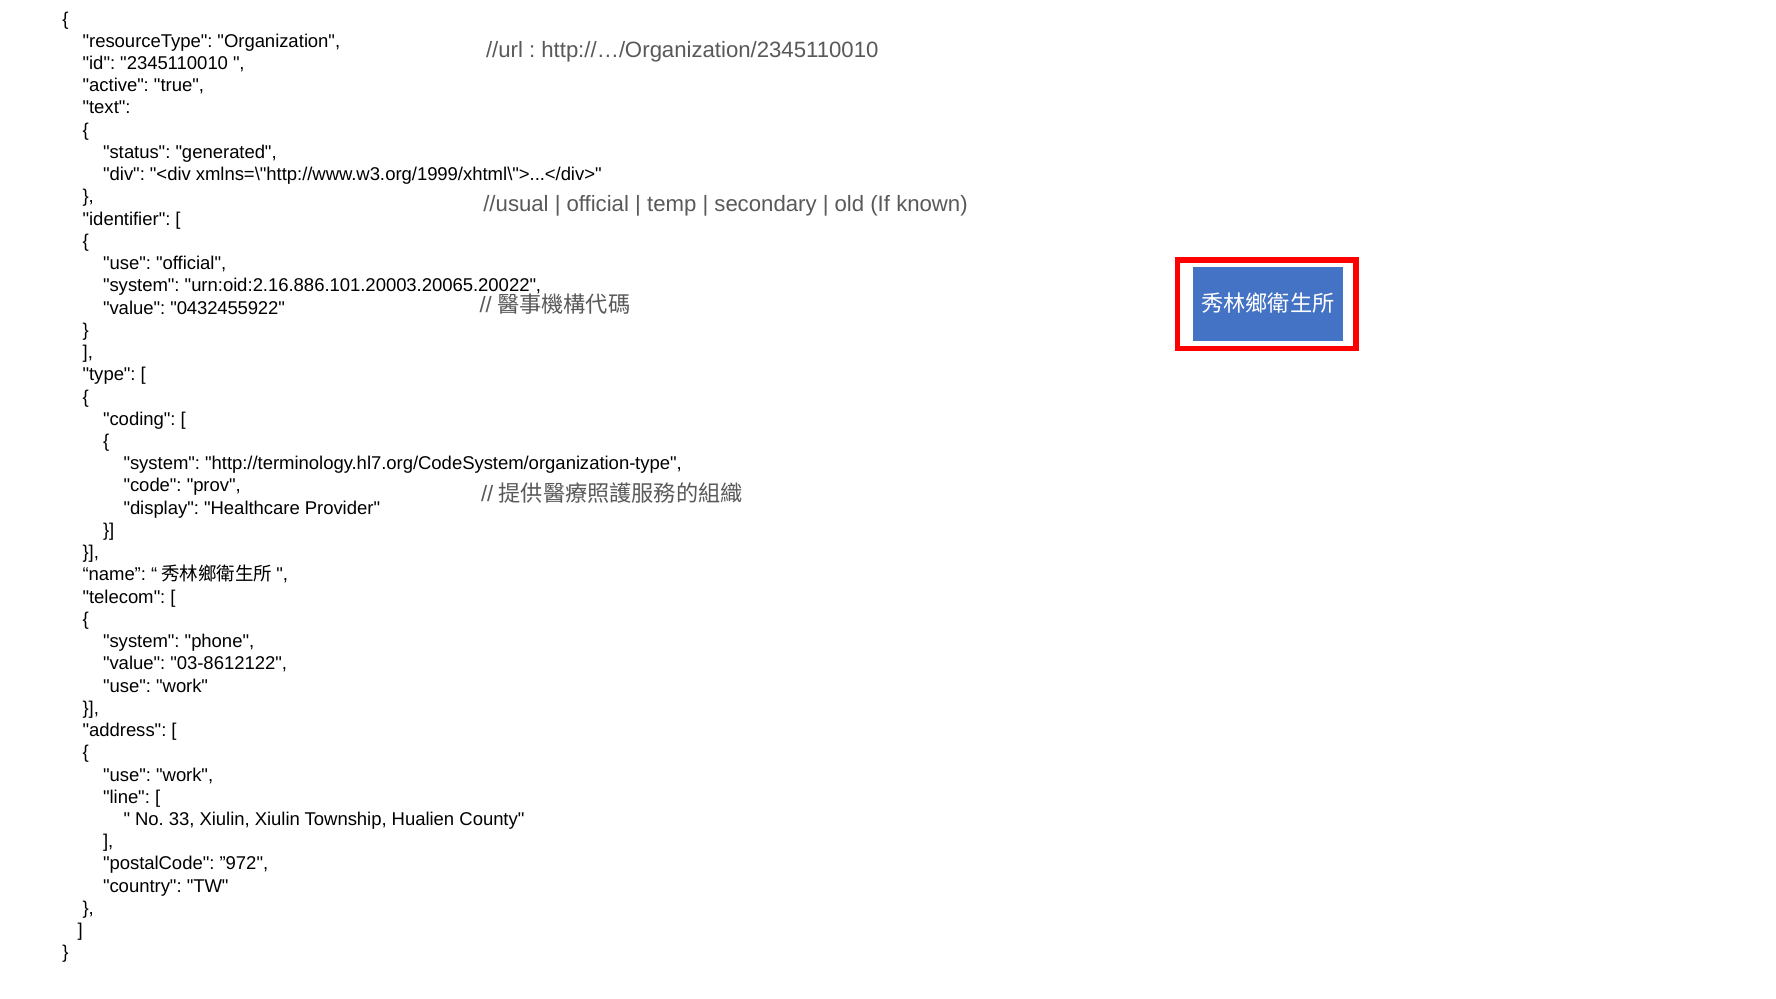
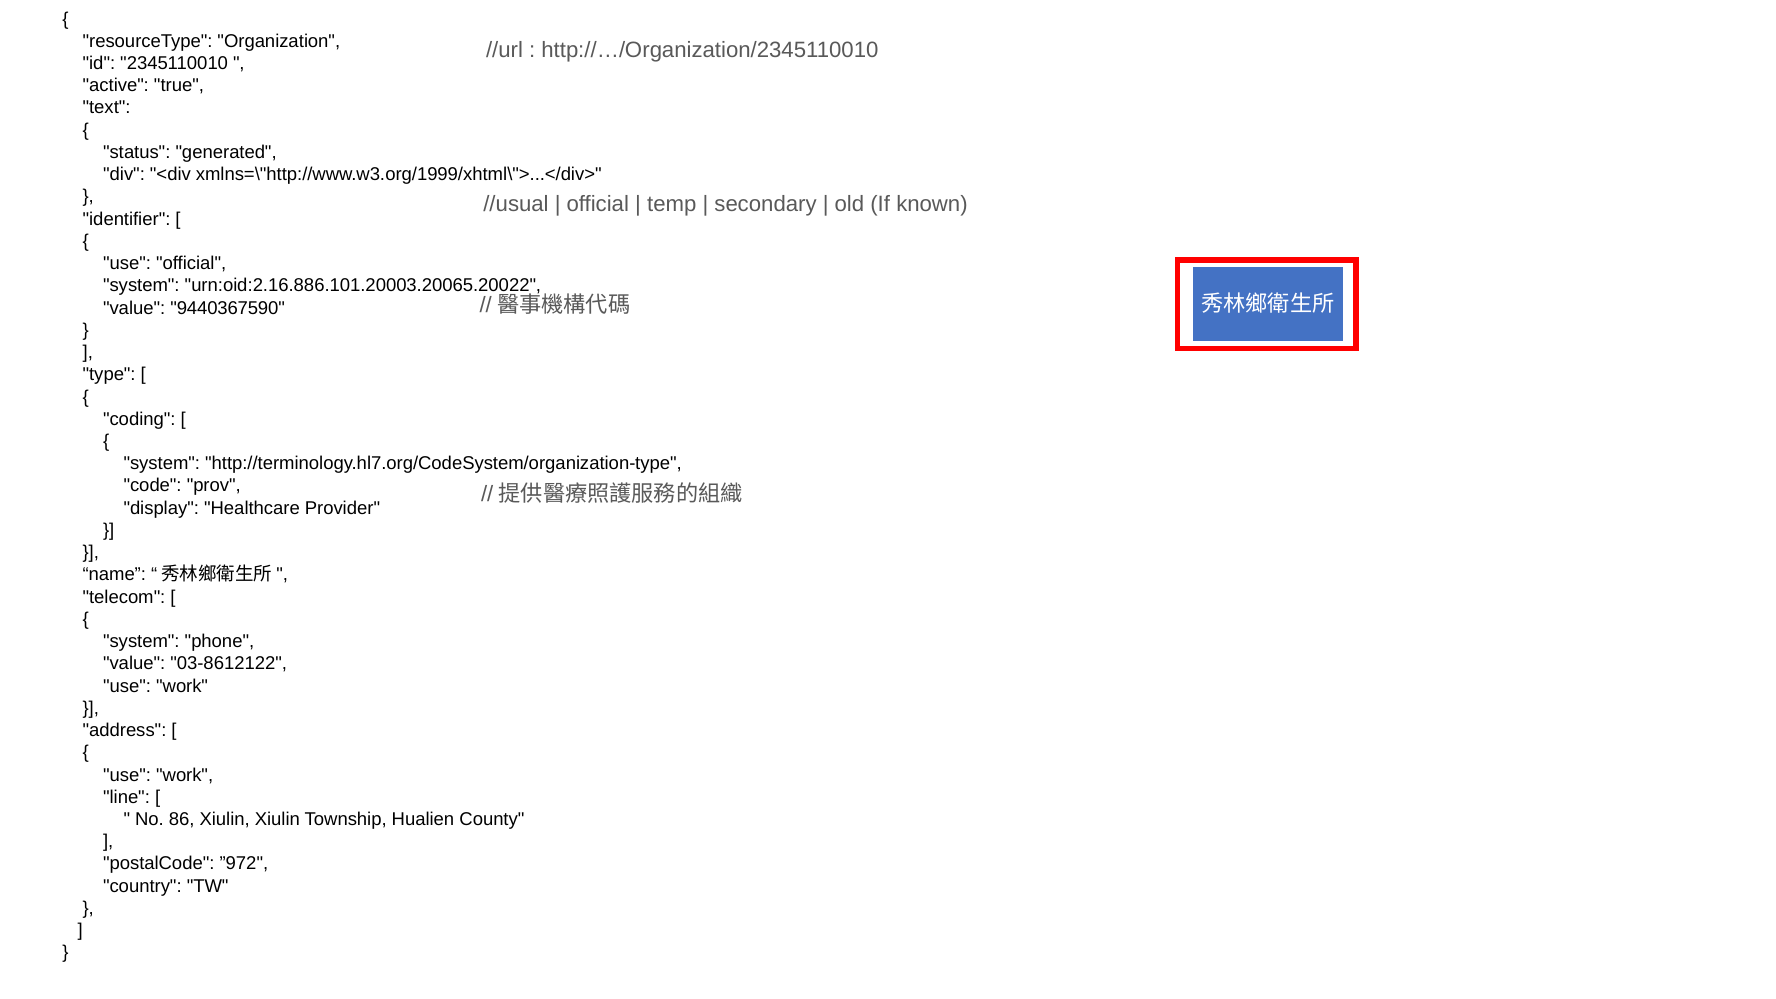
0432455922: 0432455922 -> 9440367590 (228, 308)
33: 33 -> 86 (182, 819)
